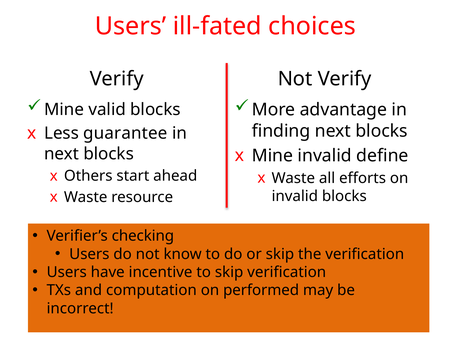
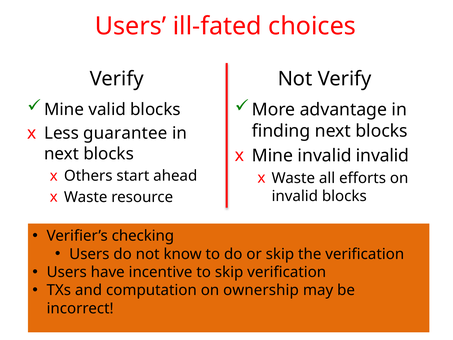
invalid define: define -> invalid (383, 155)
performed: performed -> ownership (261, 290)
